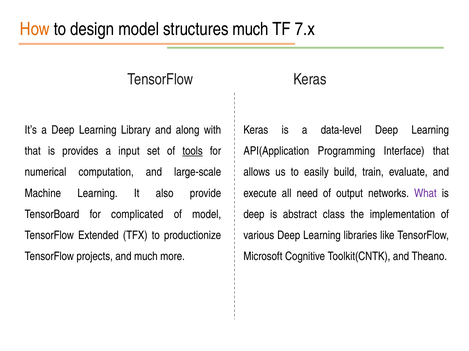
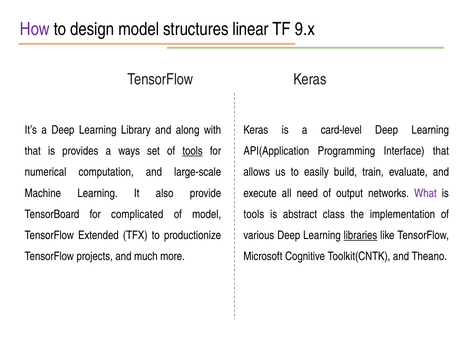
How colour: orange -> purple (35, 29)
structures much: much -> linear (251, 29)
7.x: 7.x -> 9.x (305, 29)
data-level: data-level -> card-level (341, 130)
input: input -> ways (129, 151)
deep: deep -> tools (254, 215)
libraries underline: none -> present (360, 236)
